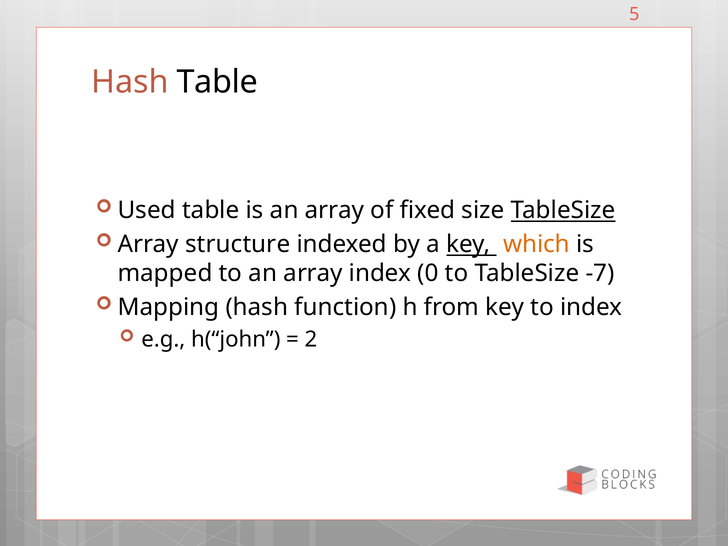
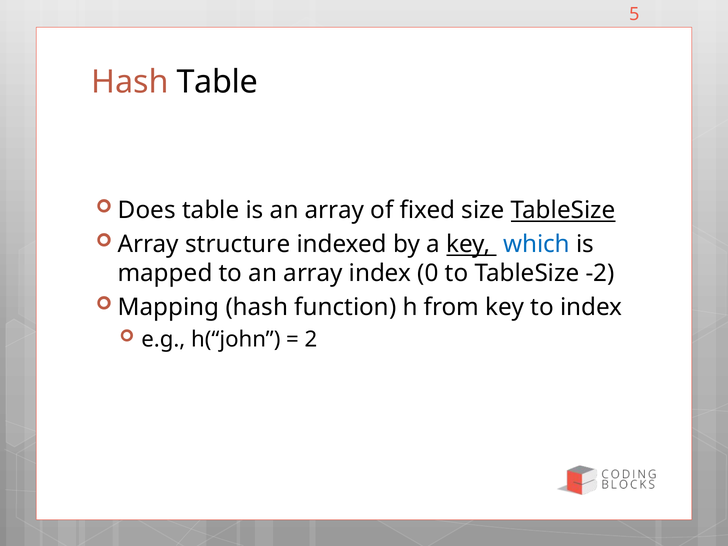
Used: Used -> Does (147, 210)
which colour: orange -> blue (537, 244)
-7: -7 -> -2 (600, 273)
